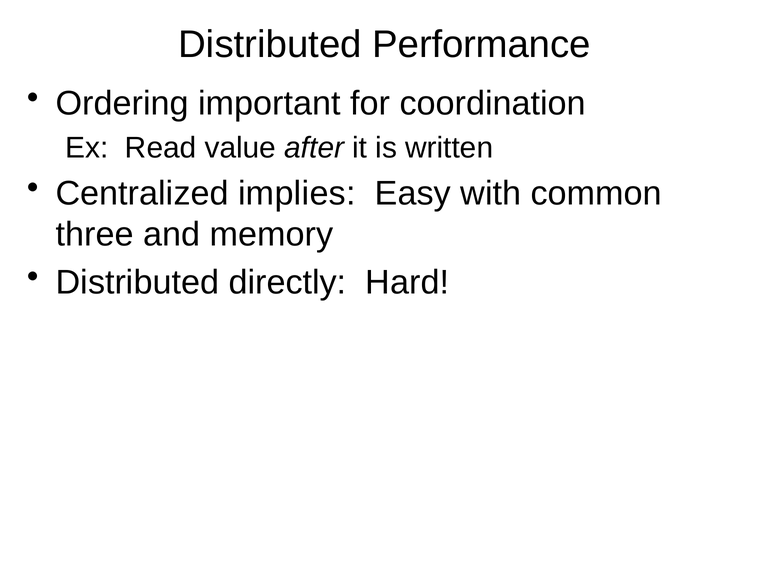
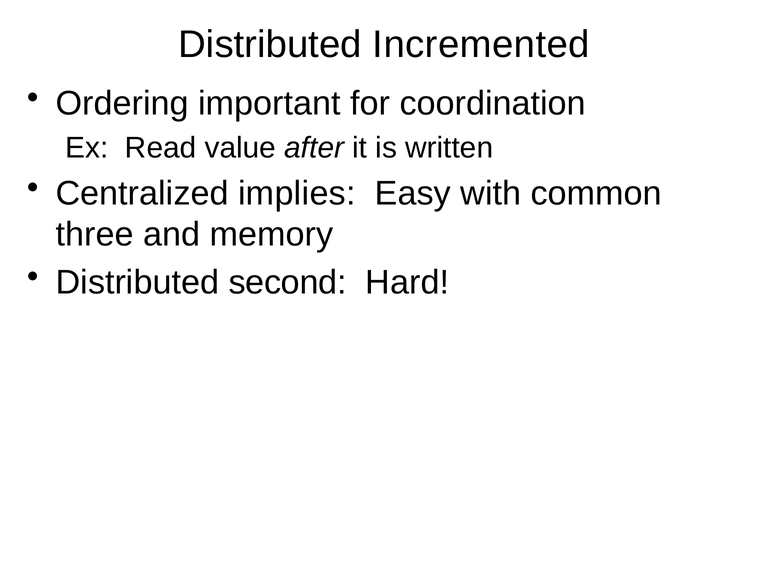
Performance: Performance -> Incremented (481, 44)
directly: directly -> second (288, 282)
